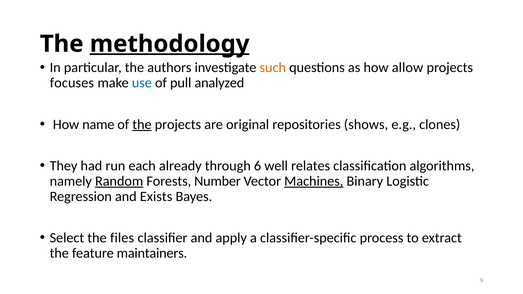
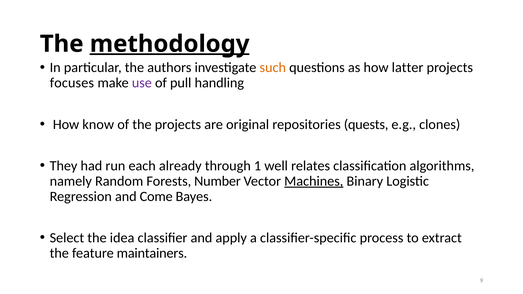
allow: allow -> latter (408, 68)
use colour: blue -> purple (142, 83)
analyzed: analyzed -> handling (219, 83)
name: name -> know (98, 124)
the underline: present -> none (142, 124)
shows: shows -> quests (366, 124)
6: 6 -> 1 (258, 166)
Random underline: present -> none (119, 181)
Exists: Exists -> Come (156, 196)
files: files -> idea (122, 238)
